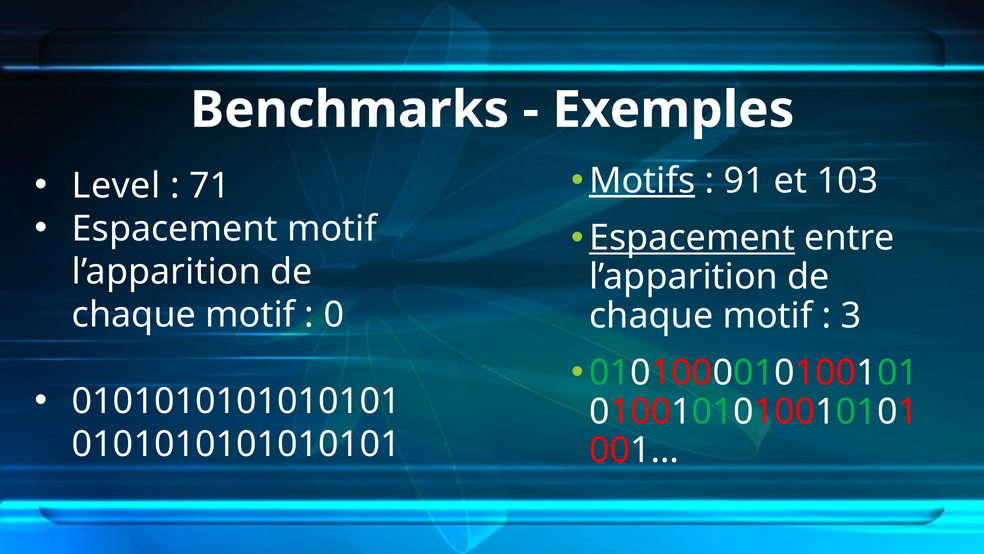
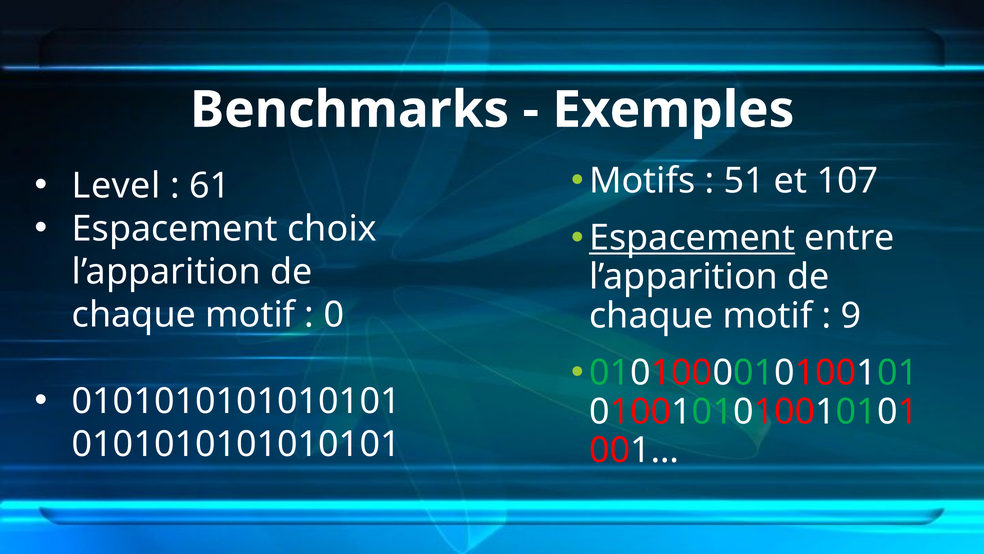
Motifs underline: present -> none (642, 181)
91: 91 -> 51 (744, 181)
103: 103 -> 107 (847, 181)
71: 71 -> 61 (210, 186)
Espacement motif: motif -> choix (332, 229)
3: 3 -> 9 (851, 316)
